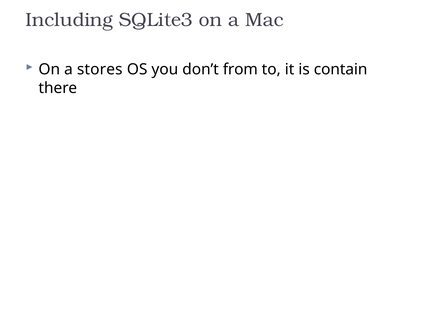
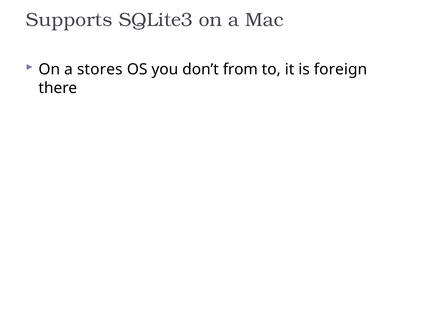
Including: Including -> Supports (69, 20)
contain: contain -> foreign (341, 70)
